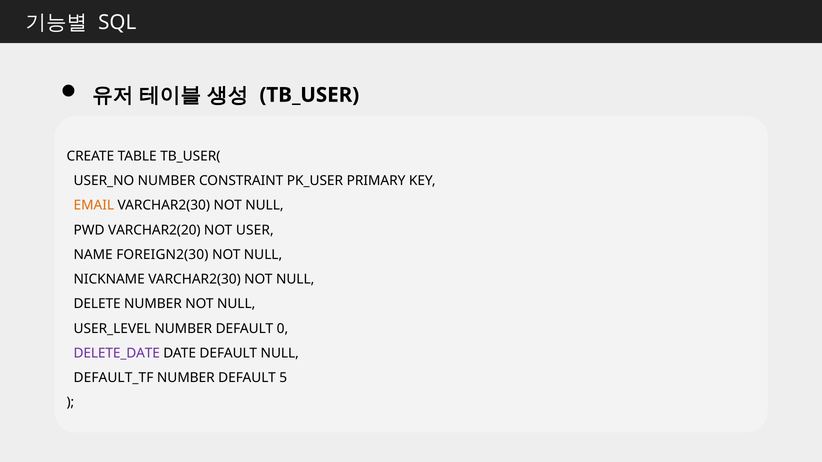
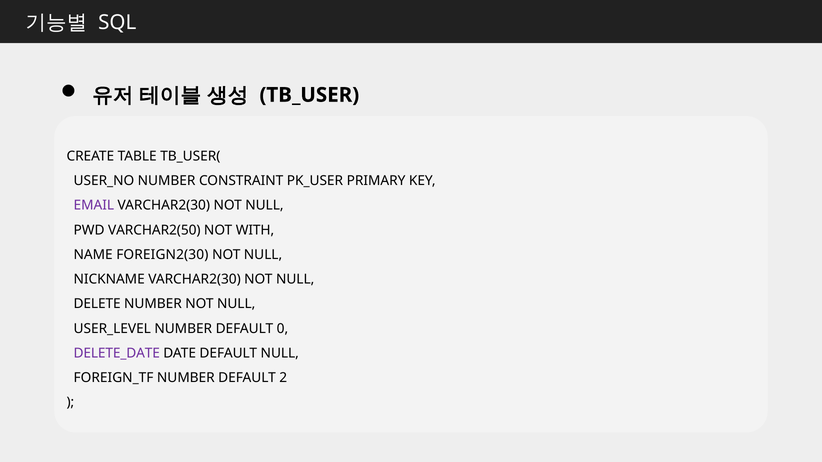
EMAIL colour: orange -> purple (94, 206)
VARCHAR2(20: VARCHAR2(20 -> VARCHAR2(50 (154, 230)
USER: USER -> WITH (255, 230)
DEFAULT_TF: DEFAULT_TF -> FOREIGN_TF (114, 378)
5: 5 -> 2 (283, 378)
